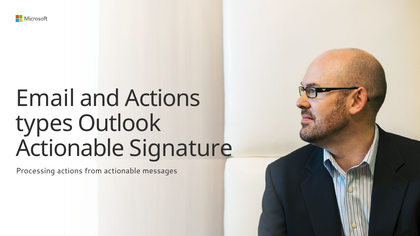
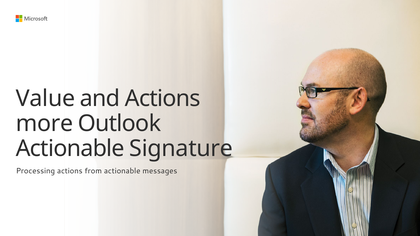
Email: Email -> Value (46, 99)
types: types -> more (44, 124)
